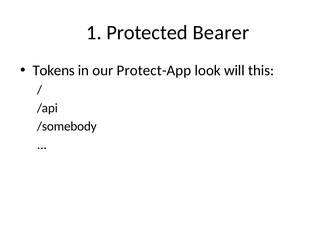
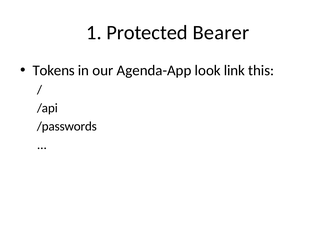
Protect-App: Protect-App -> Agenda-App (154, 70)
will: will -> link (234, 70)
/somebody: /somebody -> /passwords (67, 126)
